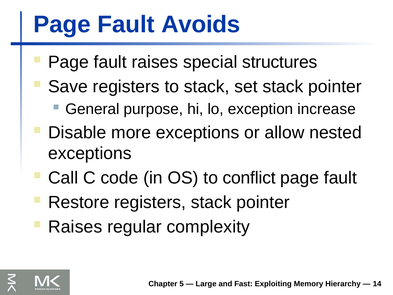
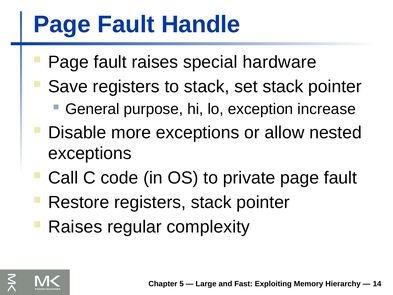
Avoids: Avoids -> Handle (201, 24)
structures: structures -> hardware (280, 62)
conflict: conflict -> private (249, 178)
